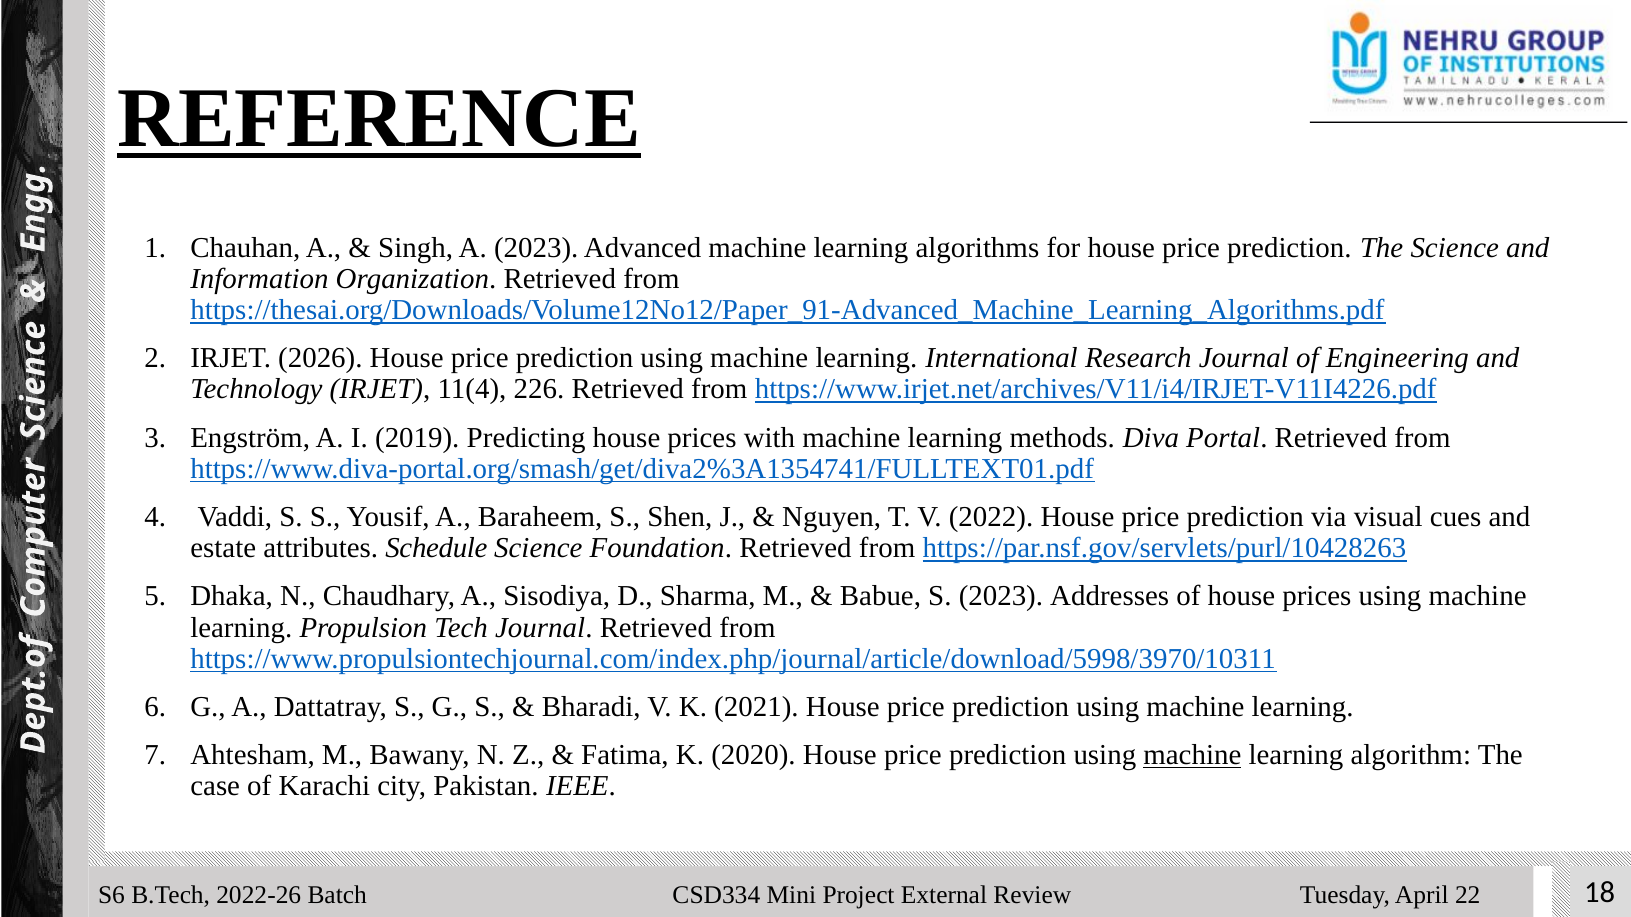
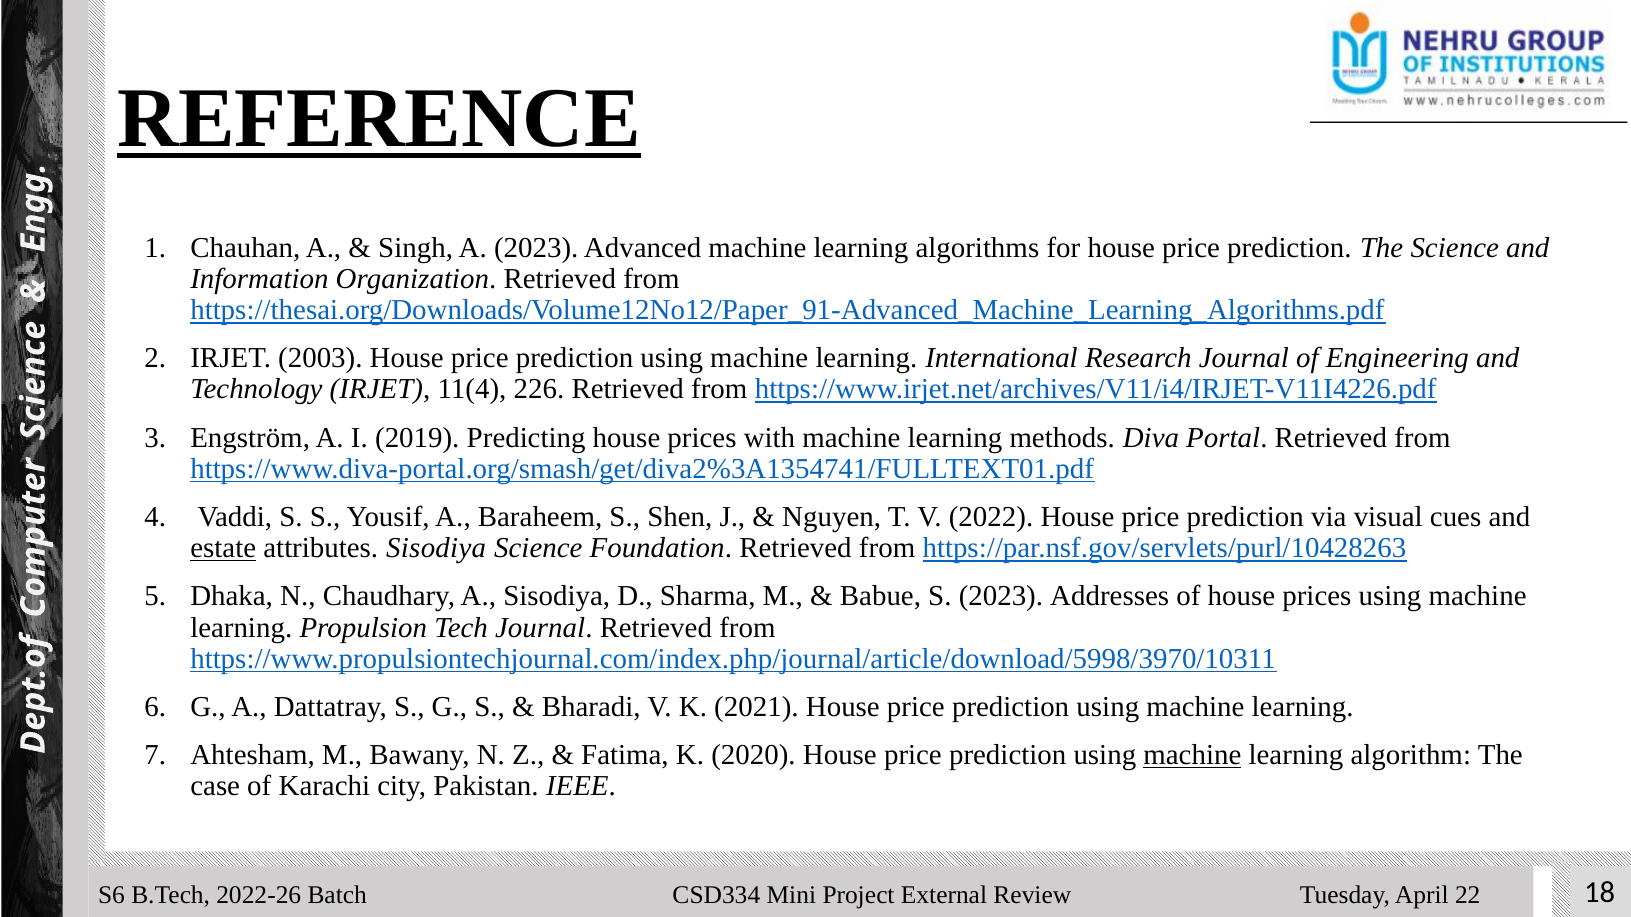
2026: 2026 -> 2003 (320, 358)
estate underline: none -> present (223, 548)
attributes Schedule: Schedule -> Sisodiya (436, 548)
